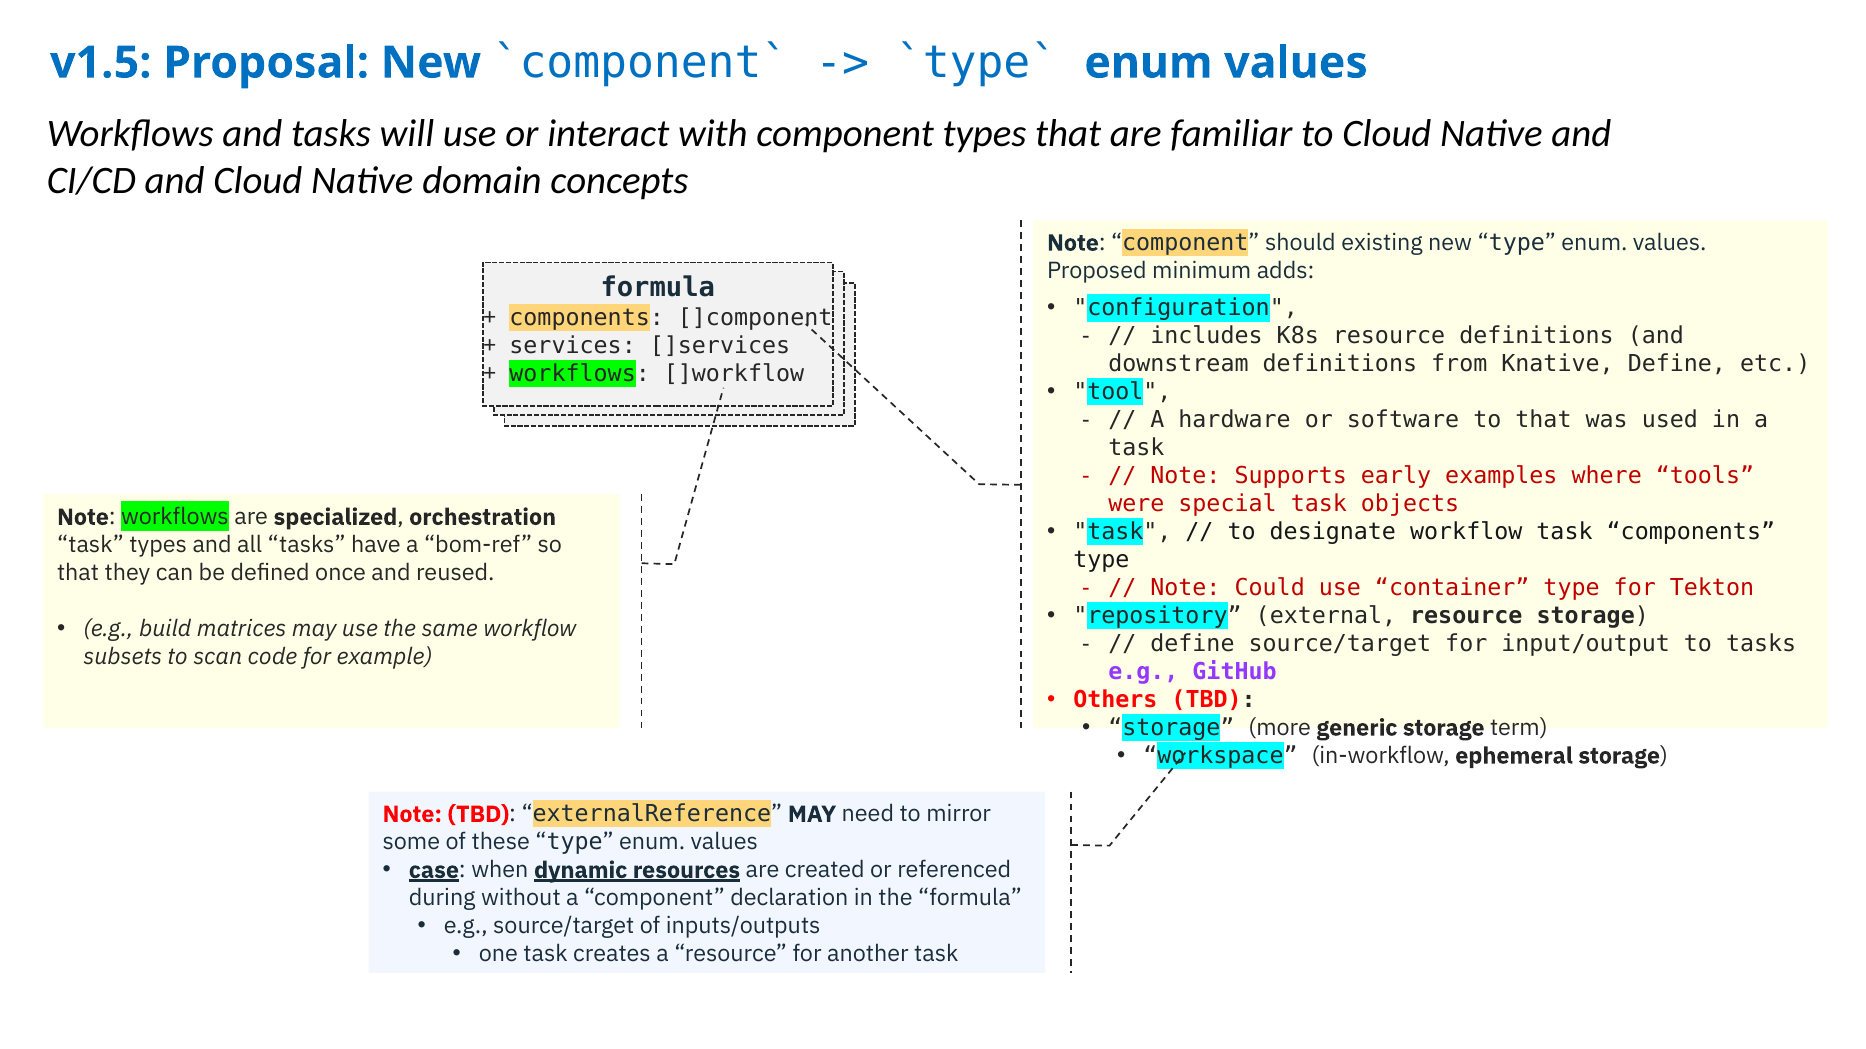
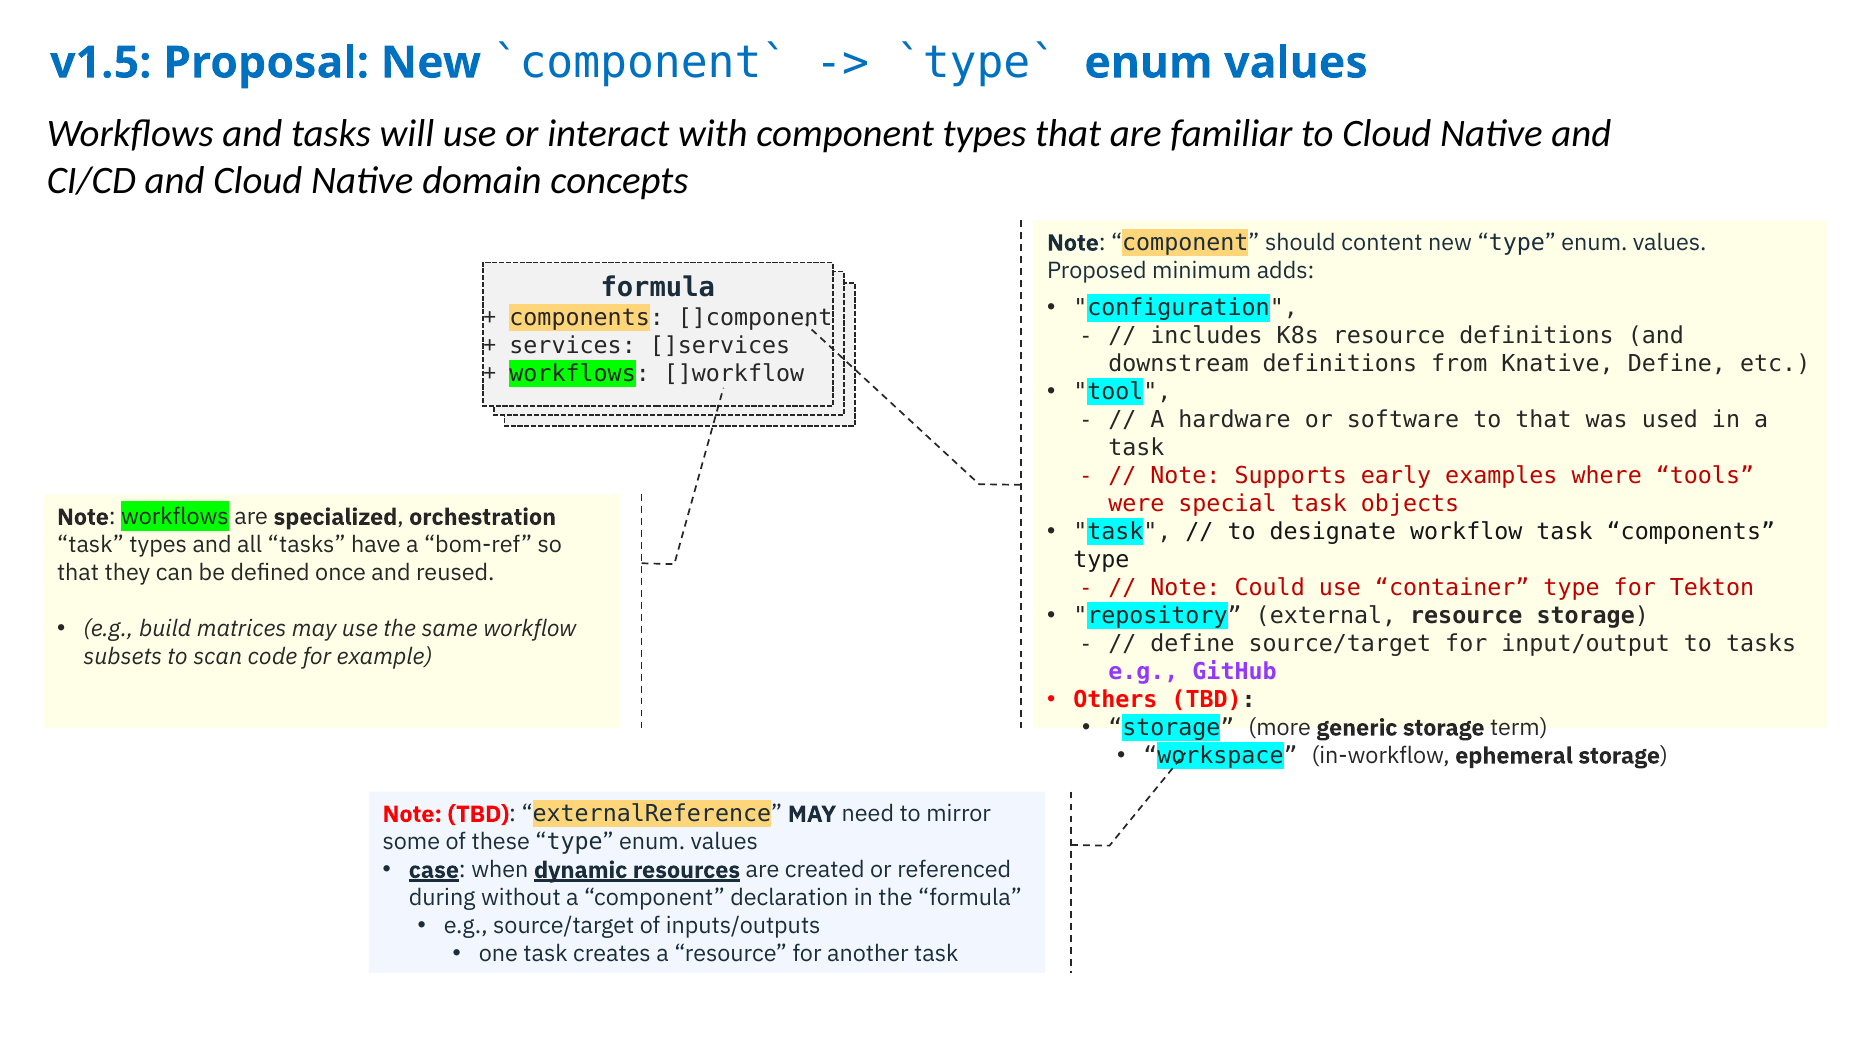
existing: existing -> content (1382, 243)
